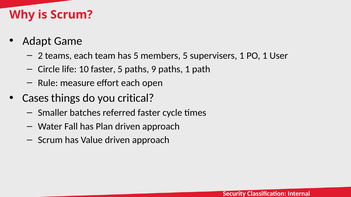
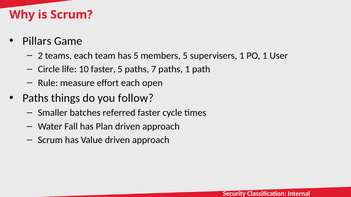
Adapt: Adapt -> Pillars (37, 41)
9: 9 -> 7 (154, 69)
Cases: Cases -> Paths (35, 98)
critical: critical -> follow (136, 98)
